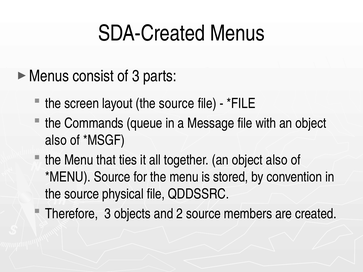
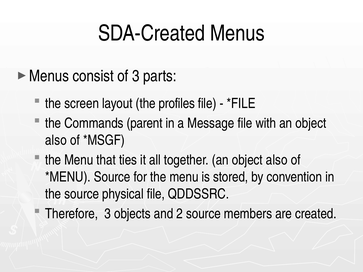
layout the source: source -> profiles (177, 104)
queue: queue -> parent (145, 123)
